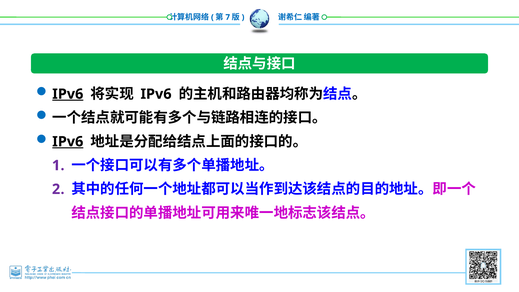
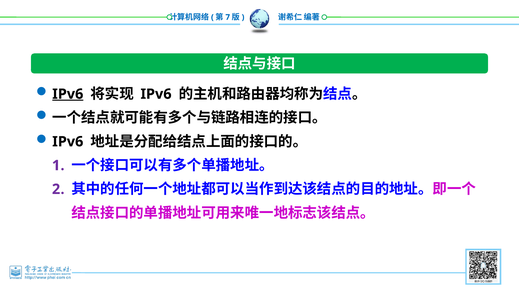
IPv6 underline: present -> none (68, 142)
